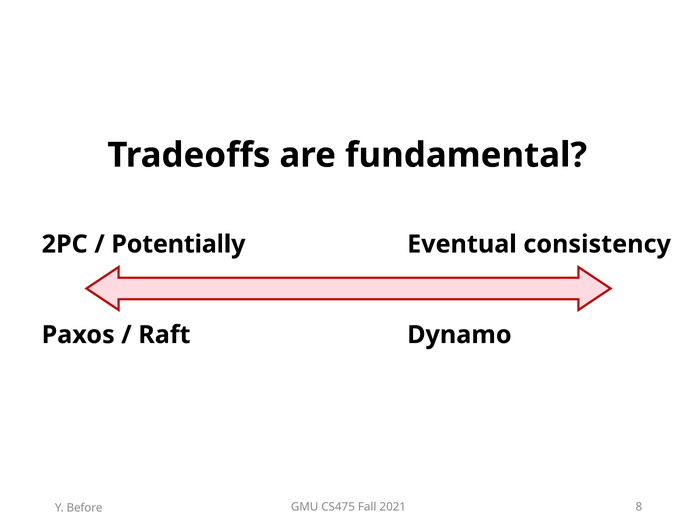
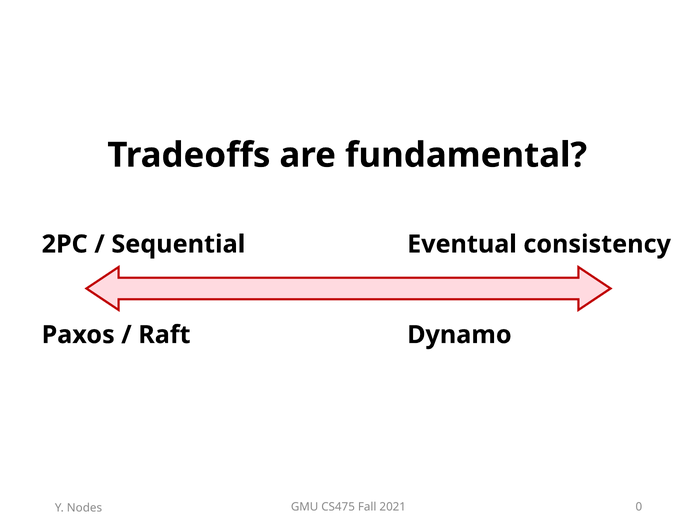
Potentially: Potentially -> Sequential (178, 244)
8: 8 -> 0 (639, 507)
Before: Before -> Nodes (84, 508)
